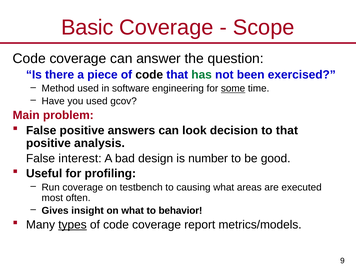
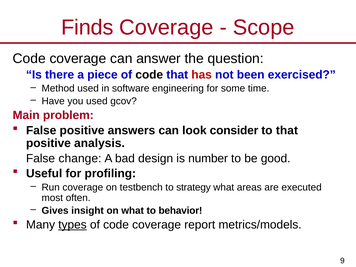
Basic: Basic -> Finds (87, 28)
has colour: green -> red (202, 75)
some underline: present -> none (233, 88)
decision: decision -> consider (234, 130)
interest: interest -> change (80, 158)
causing: causing -> strategy (194, 187)
